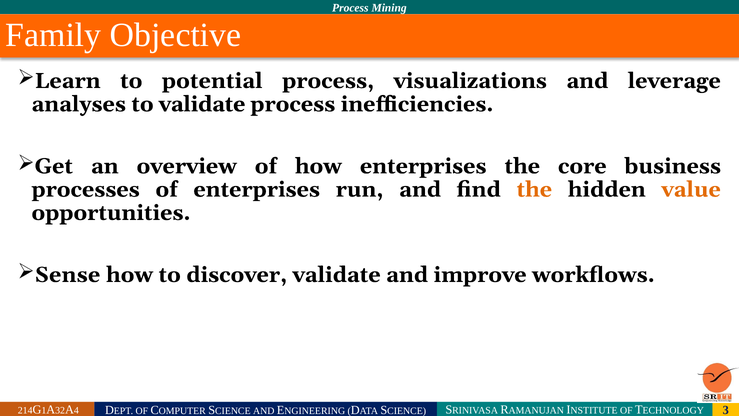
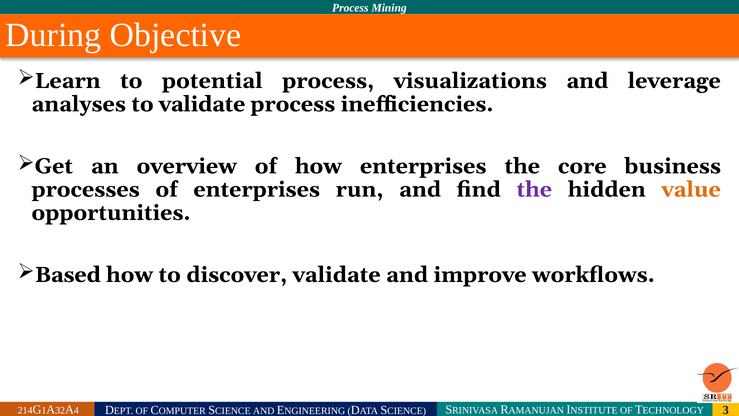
Family: Family -> During (53, 35)
the colour: orange -> purple (534, 189)
Sense: Sense -> Based (68, 275)
